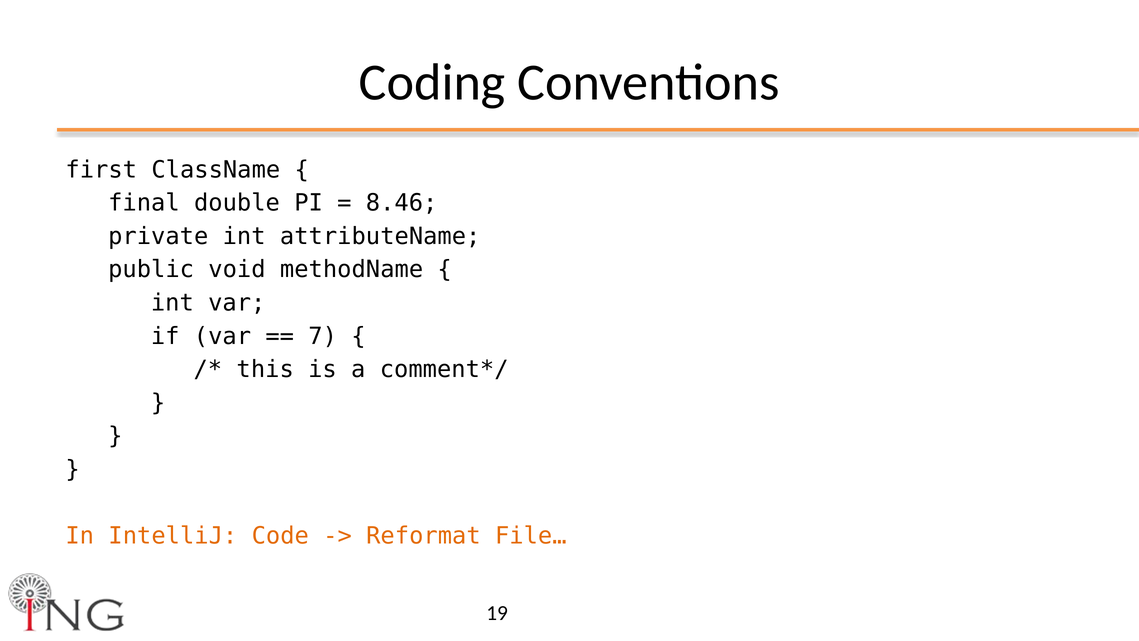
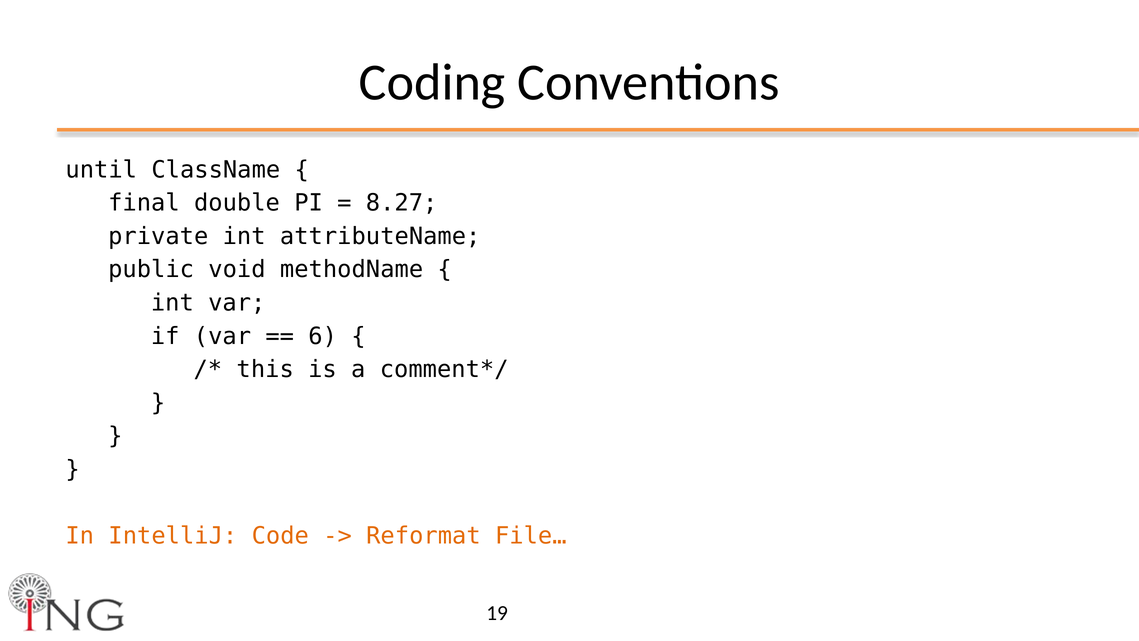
first: first -> until (101, 170)
8.46: 8.46 -> 8.27 (402, 203)
7: 7 -> 6 (323, 336)
